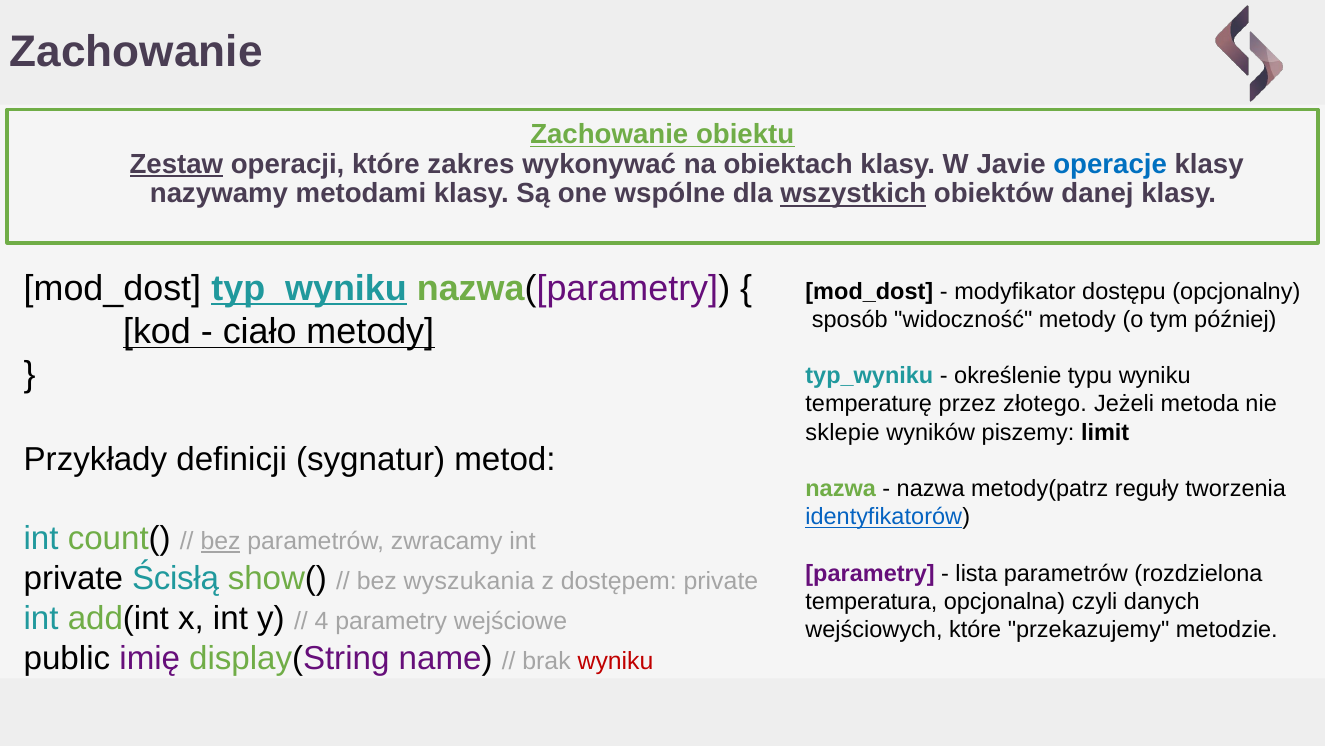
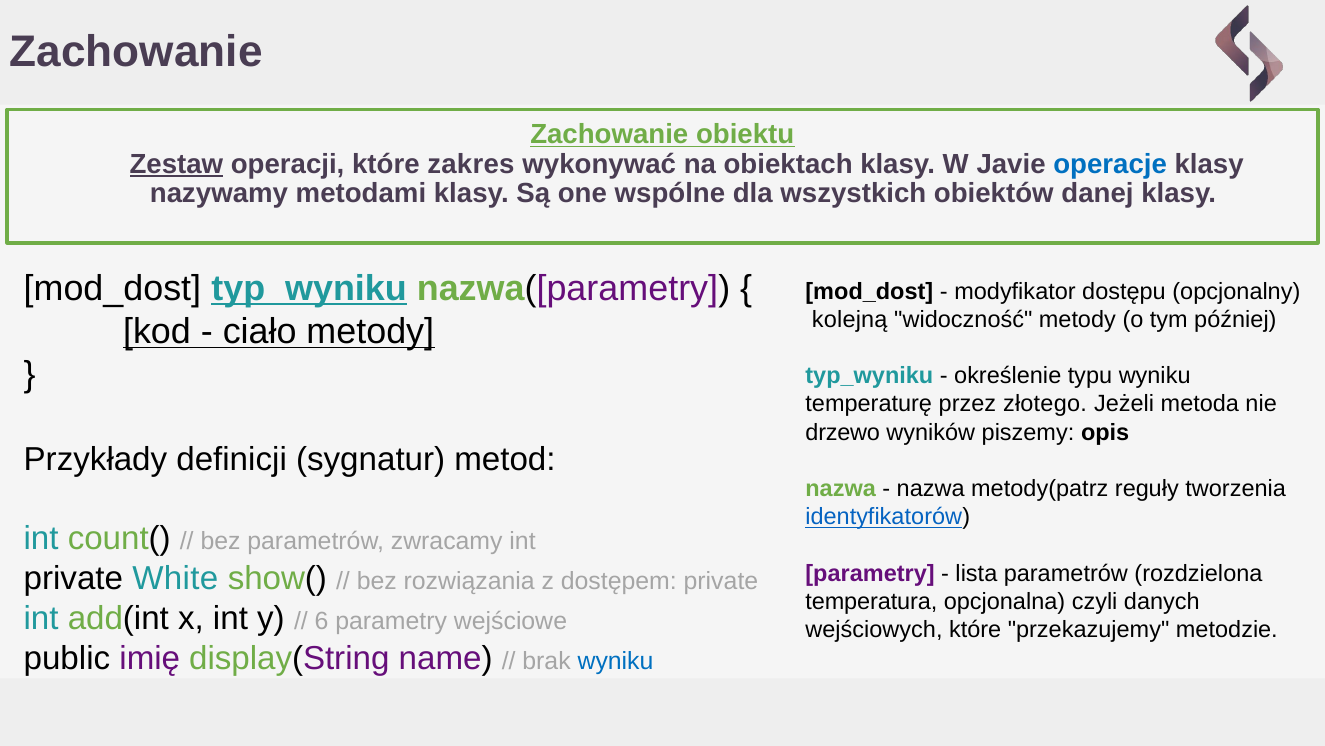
wszystkich underline: present -> none (853, 194)
sposób: sposób -> kolejną (850, 319)
sklepie: sklepie -> drzewo (843, 432)
limit: limit -> opis (1105, 432)
bez underline: present -> none (221, 541)
Ścisłą: Ścisłą -> White (175, 578)
wyszukania: wyszukania -> rozwiązania (469, 581)
4: 4 -> 6 (322, 620)
wyniku colour: red -> blue (616, 660)
